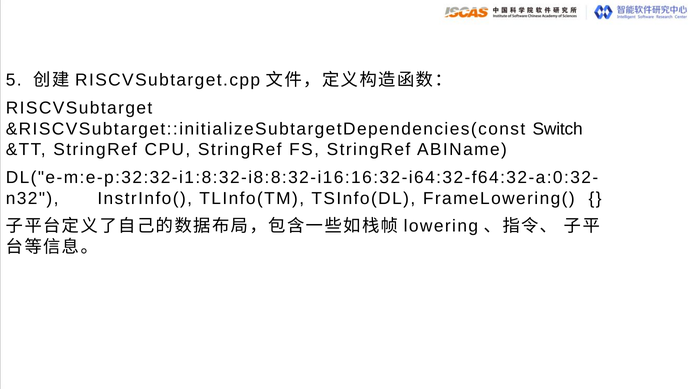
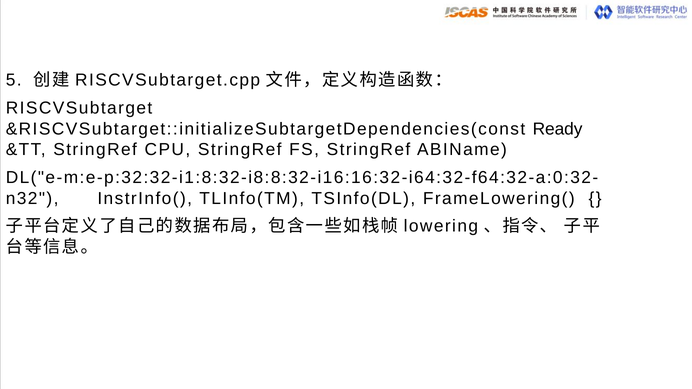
Switch: Switch -> Ready (558, 129)
